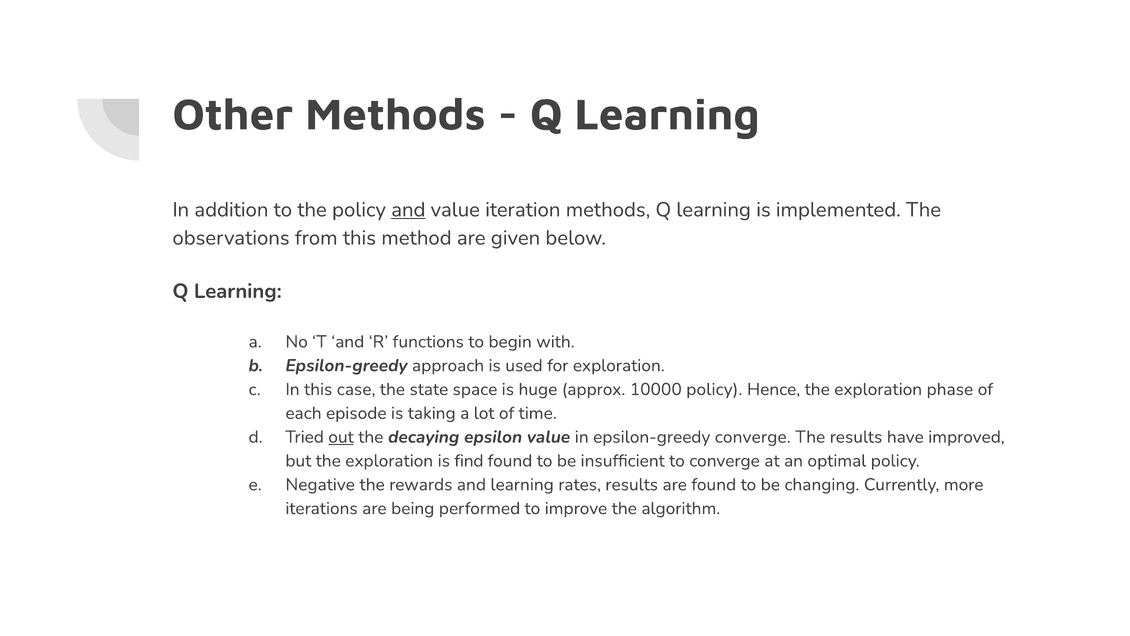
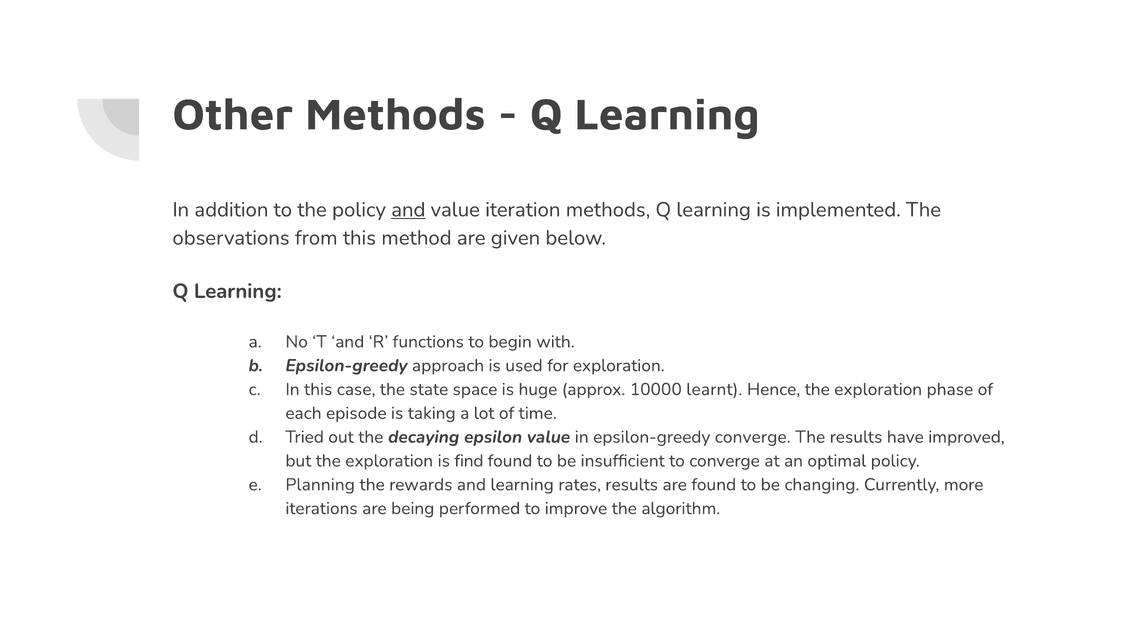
10000 policy: policy -> learnt (714, 389)
out underline: present -> none (341, 437)
Negative: Negative -> Planning (320, 484)
